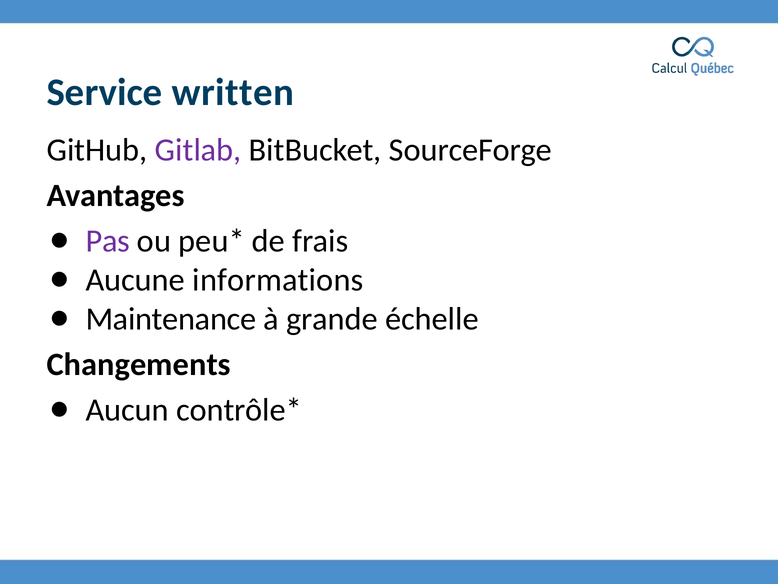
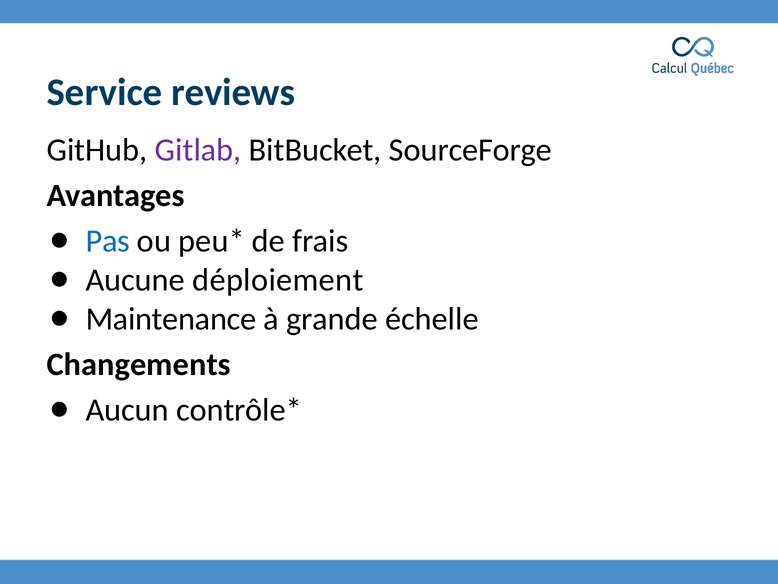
written: written -> reviews (233, 92)
Pas colour: purple -> blue (108, 241)
informations: informations -> déploiement (278, 280)
